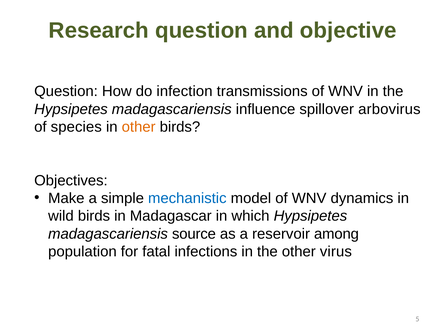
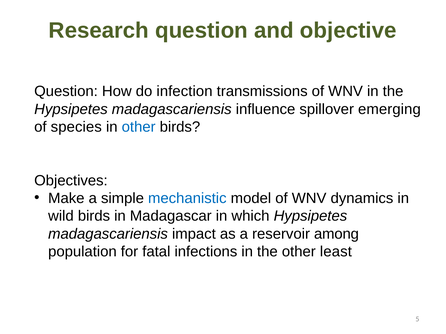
arbovirus: arbovirus -> emerging (389, 109)
other colour: orange -> blue (139, 127)
source: source -> impact (194, 234)
virus: virus -> least (336, 252)
